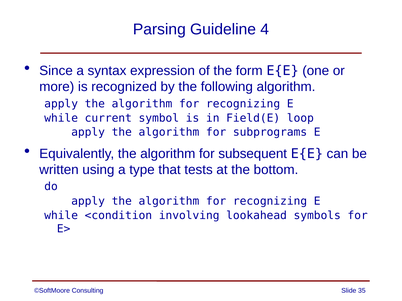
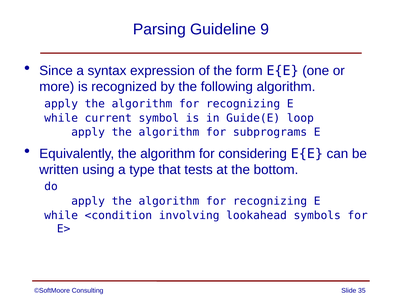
4: 4 -> 9 (265, 29)
Field(E: Field(E -> Guide(E (253, 118)
subsequent: subsequent -> considering (253, 154)
